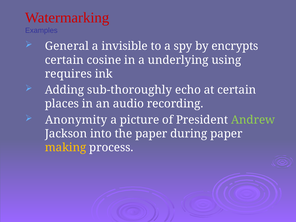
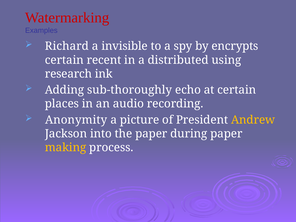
General: General -> Richard (67, 46)
cosine: cosine -> recent (104, 60)
underlying: underlying -> distributed (178, 60)
requires: requires -> research (68, 74)
Andrew colour: light green -> yellow (253, 120)
